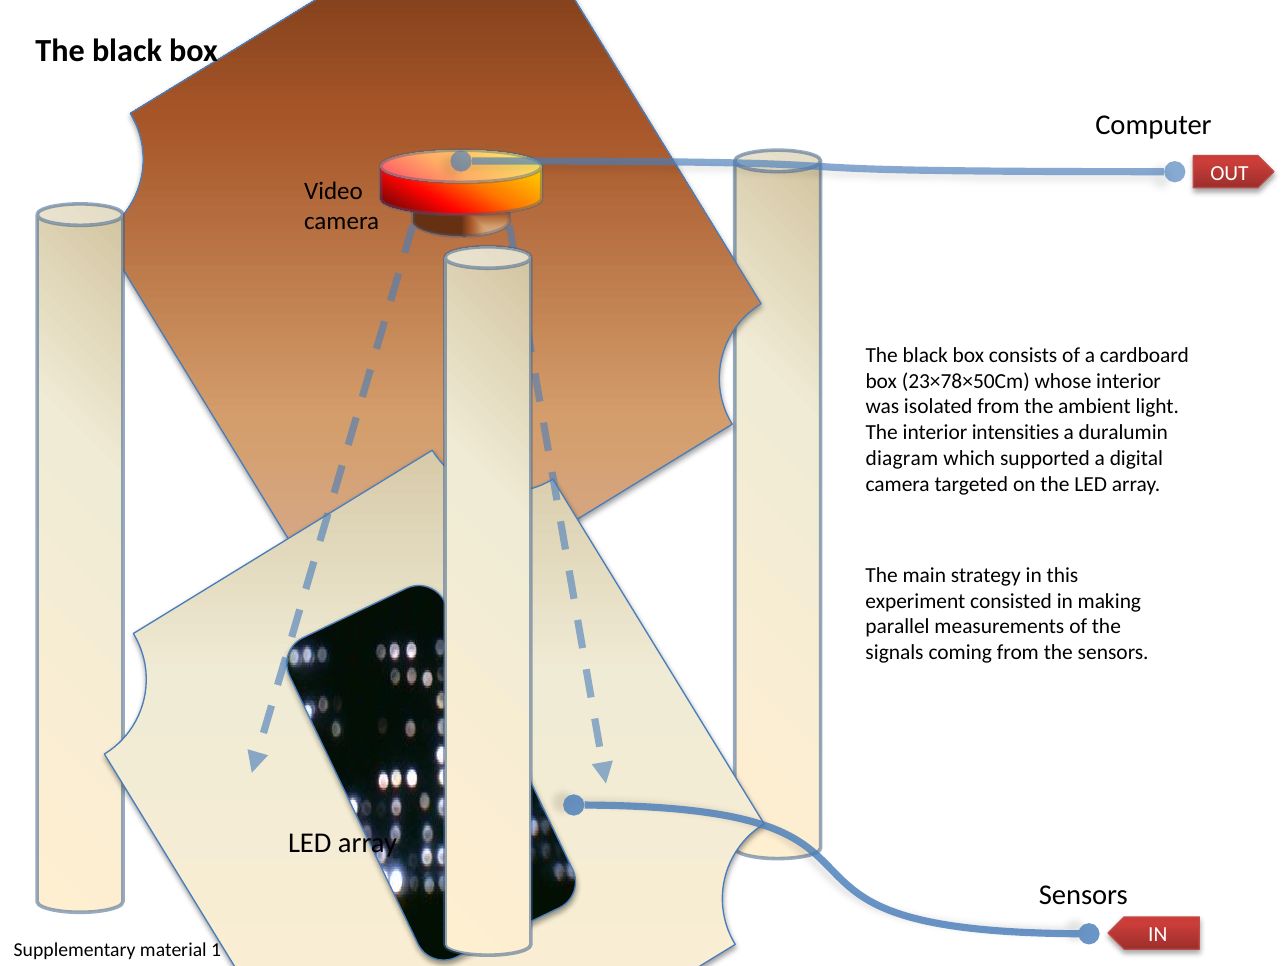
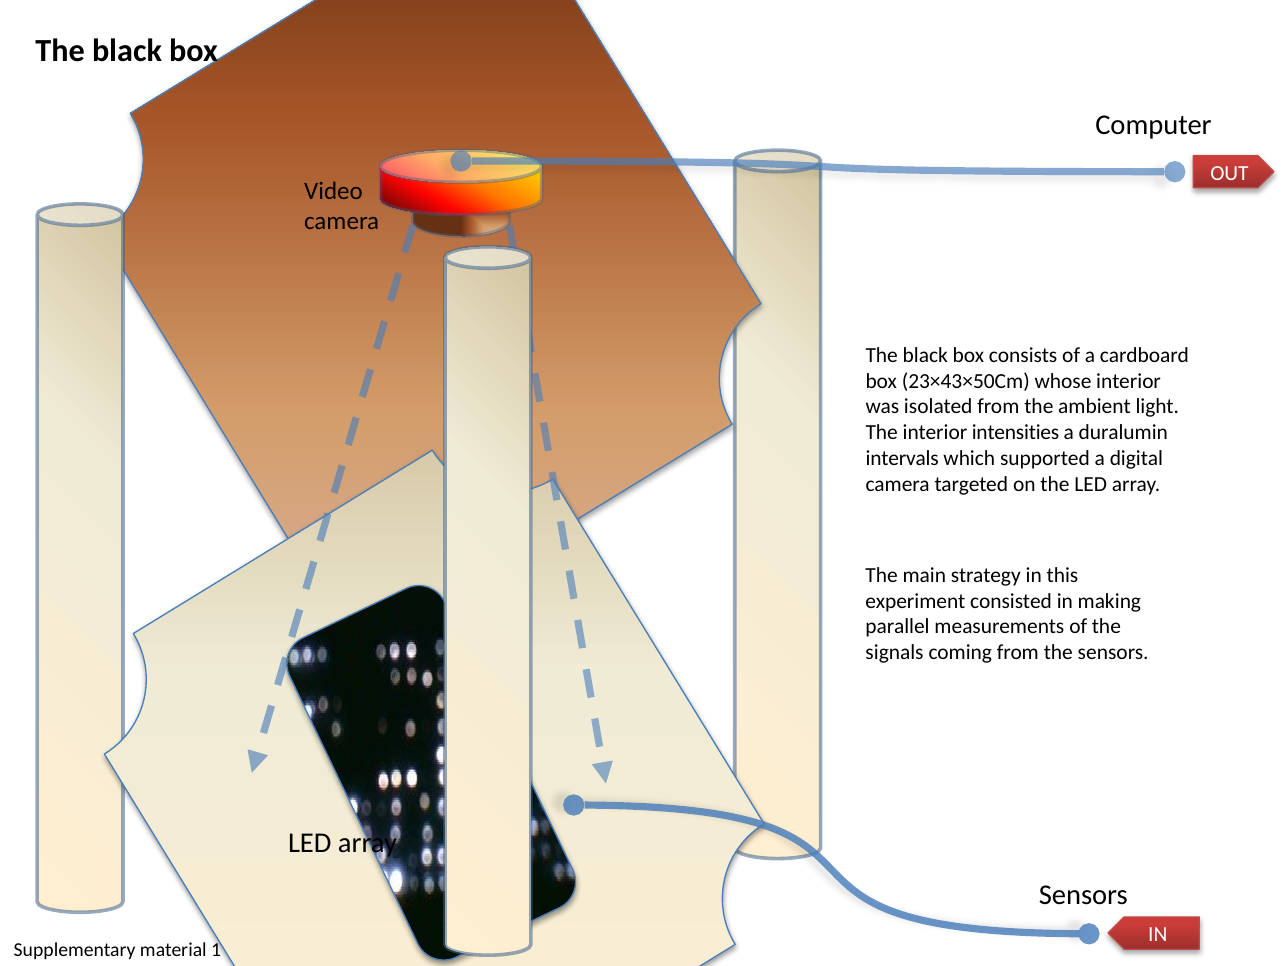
23×78×50Cm: 23×78×50Cm -> 23×43×50Cm (966, 381)
diagram: diagram -> intervals (902, 458)
